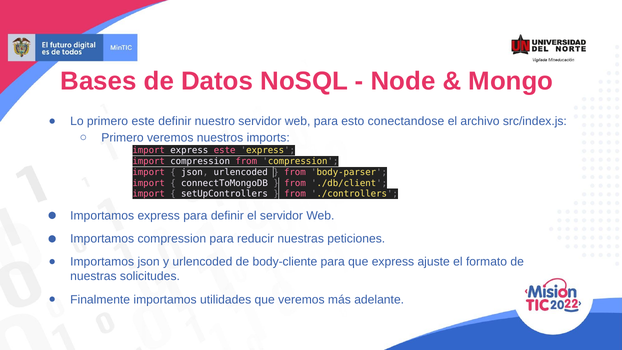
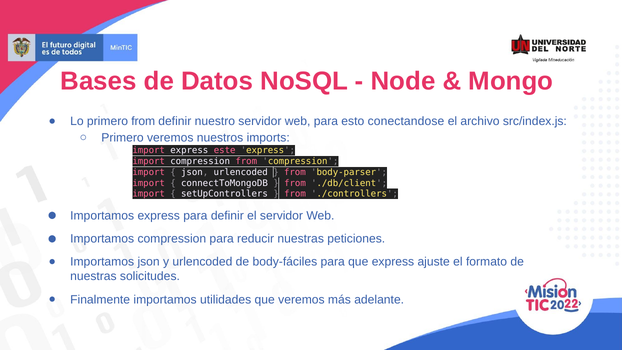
primero este: este -> from (143, 121)
body-cliente: body-cliente -> body-fáciles (285, 262)
